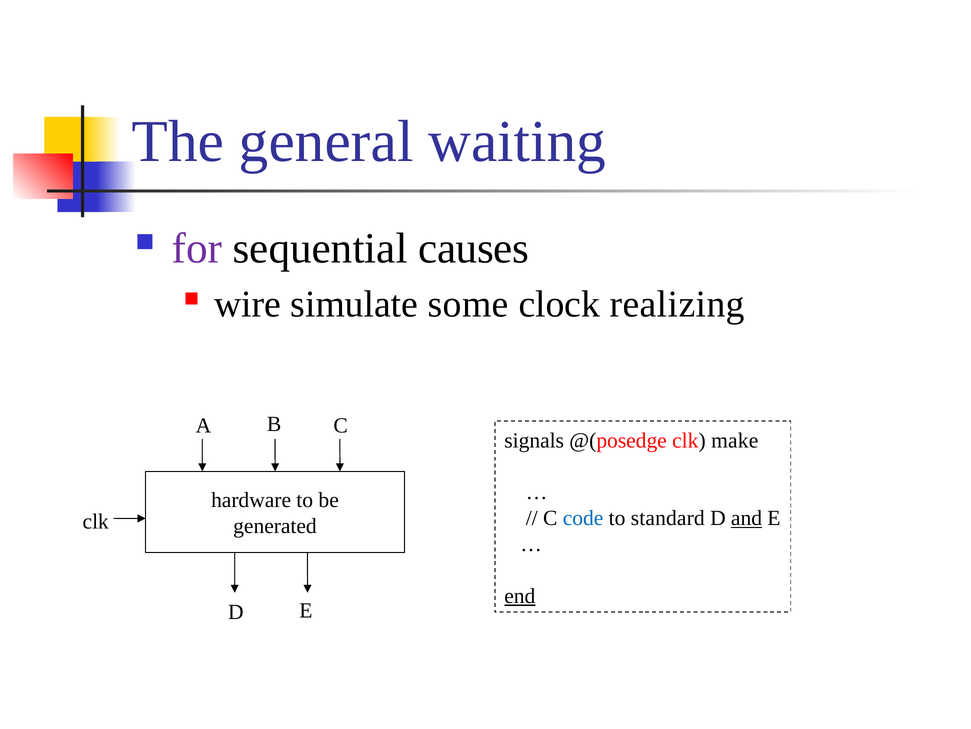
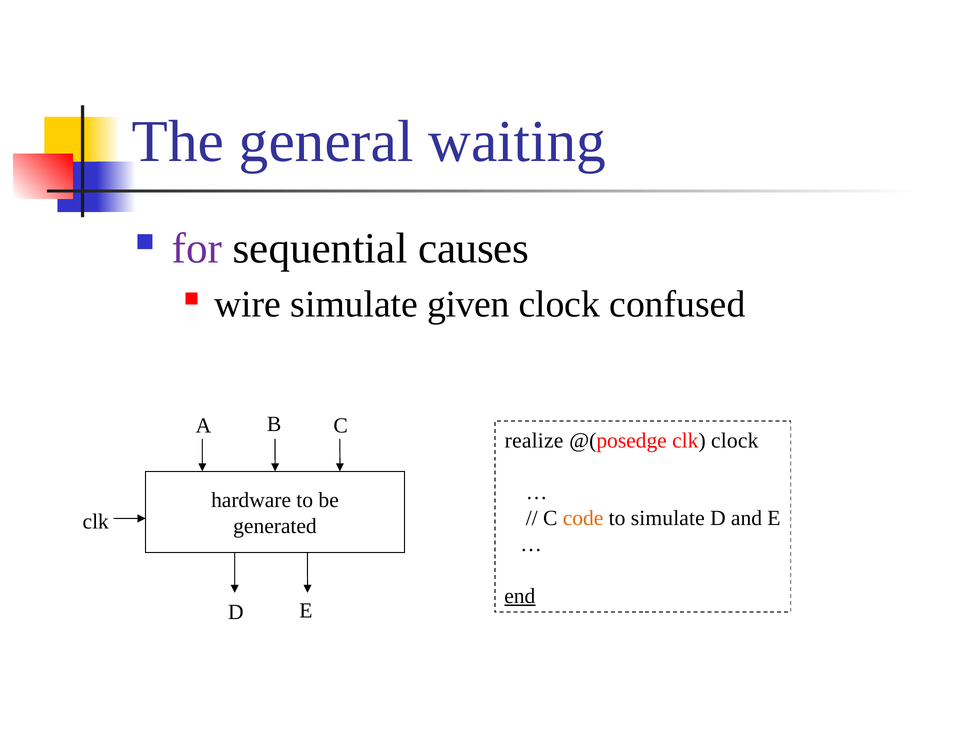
some: some -> given (469, 304)
realizing: realizing -> confused (677, 304)
signals: signals -> realize (534, 440)
clk make: make -> clock (735, 440)
code colour: blue -> orange (583, 518)
to standard: standard -> simulate (668, 518)
and underline: present -> none (747, 518)
